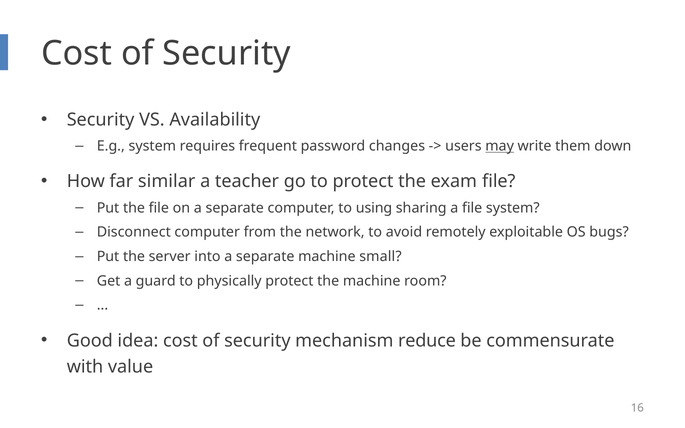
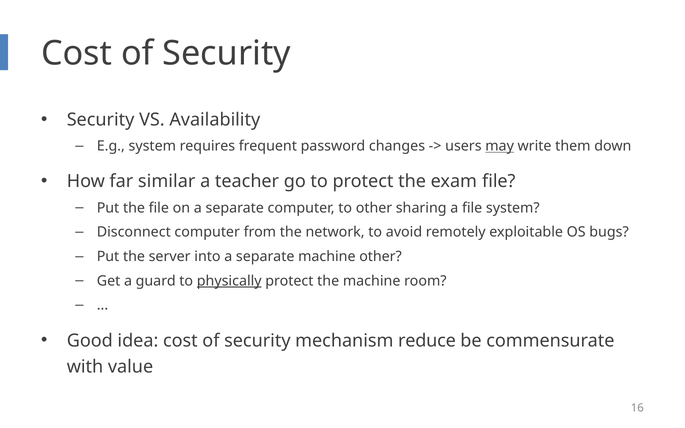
to using: using -> other (374, 208)
machine small: small -> other (381, 257)
physically underline: none -> present (229, 281)
